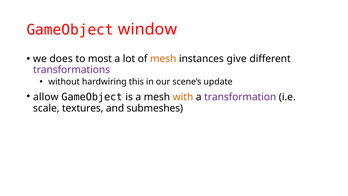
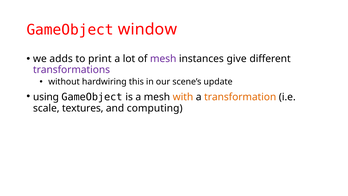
does: does -> adds (61, 59)
most: most -> print (100, 59)
mesh colour: orange -> purple (163, 59)
allow: allow -> using (46, 97)
transformation colour: purple -> orange (240, 97)
submeshes: submeshes -> computing (155, 108)
